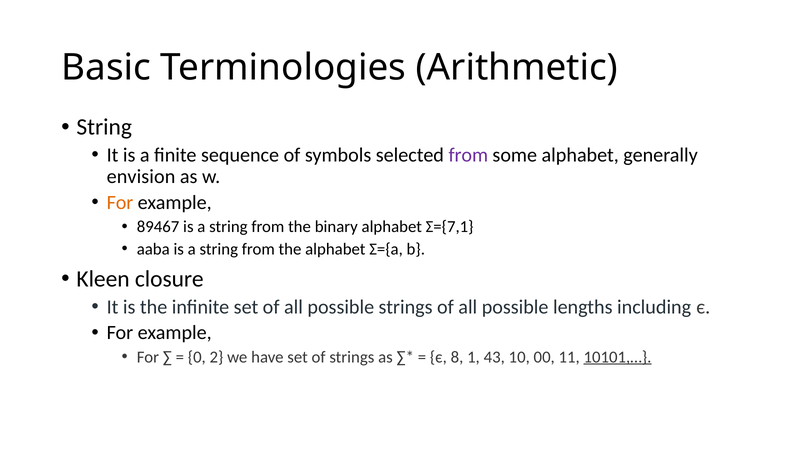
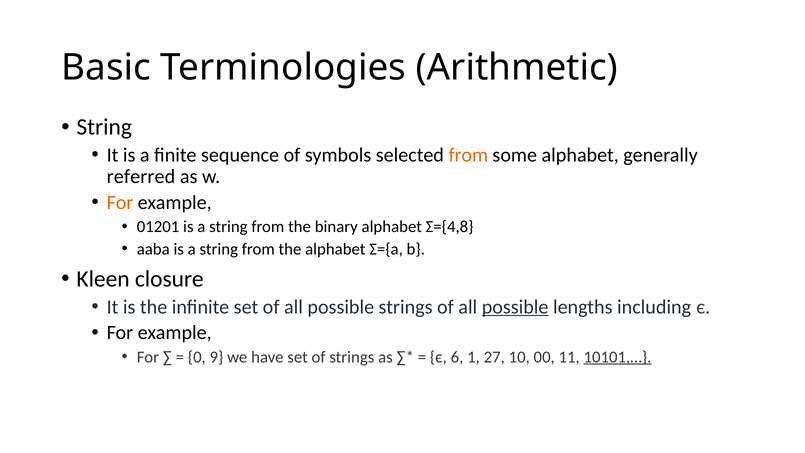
from colour: purple -> orange (468, 155)
envision: envision -> referred (141, 177)
89467: 89467 -> 01201 (158, 227)
Σ={7,1: Σ={7,1 -> Σ={4,8 (450, 227)
possible underline: none -> present (515, 307)
2: 2 -> 9 (216, 357)
8: 8 -> 6 (457, 357)
43: 43 -> 27 (494, 357)
